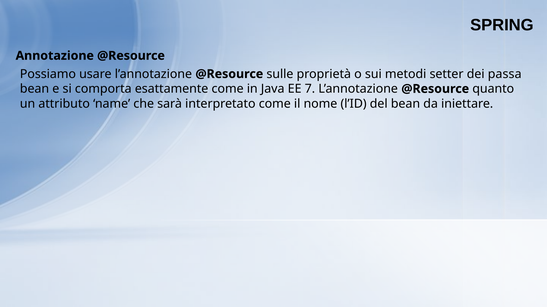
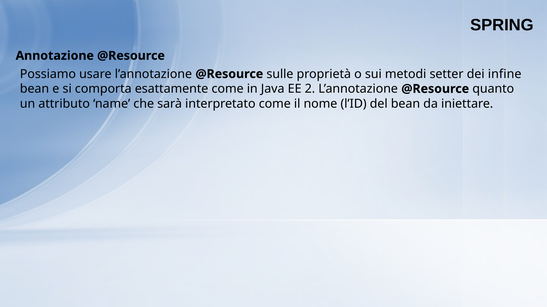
passa: passa -> infine (505, 74)
7: 7 -> 2 (310, 89)
